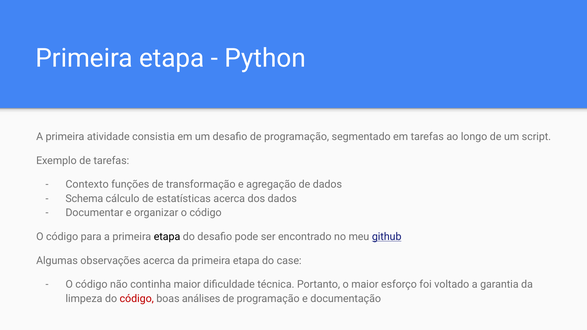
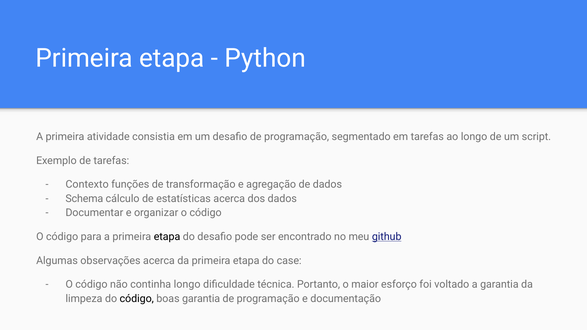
continha maior: maior -> longo (187, 285)
código colour: red -> black (137, 299)
boas análises: análises -> garantia (201, 299)
